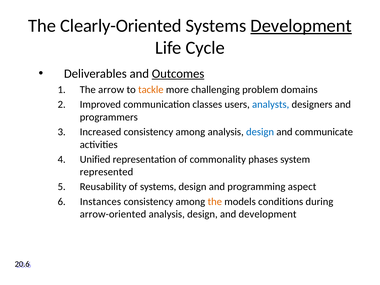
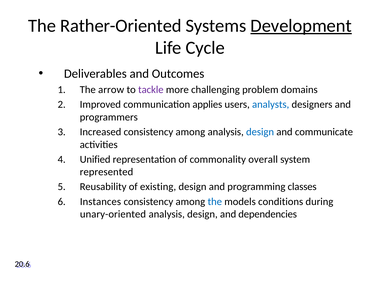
Clearly-Oriented: Clearly-Oriented -> Rather-Oriented (121, 26)
Outcomes underline: present -> none (178, 74)
tackle colour: orange -> purple (151, 90)
classes: classes -> applies (207, 104)
phases: phases -> overall (263, 159)
of systems: systems -> existing (158, 187)
aspect: aspect -> classes (302, 187)
the colour: orange -> blue (215, 202)
arrow-oriented: arrow-oriented -> unary-oriented (113, 214)
and development: development -> dependencies (268, 214)
